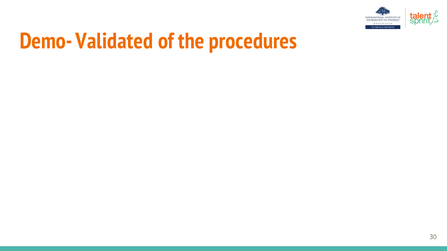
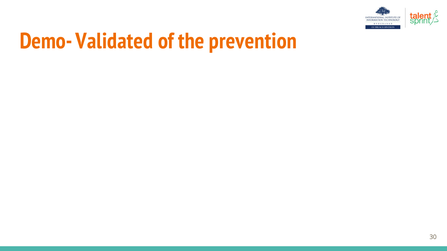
procedures: procedures -> prevention (253, 41)
